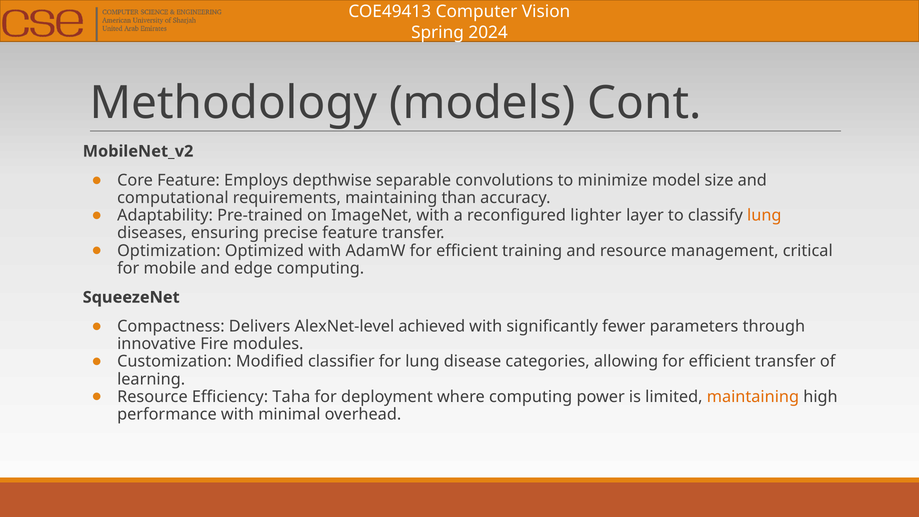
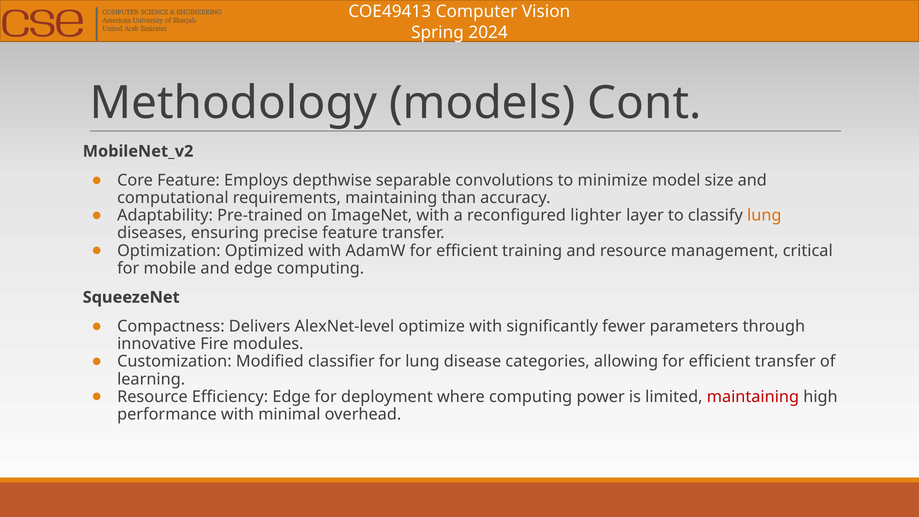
achieved: achieved -> optimize (432, 326)
Efficiency Taha: Taha -> Edge (291, 397)
maintaining colour: orange -> red (753, 397)
